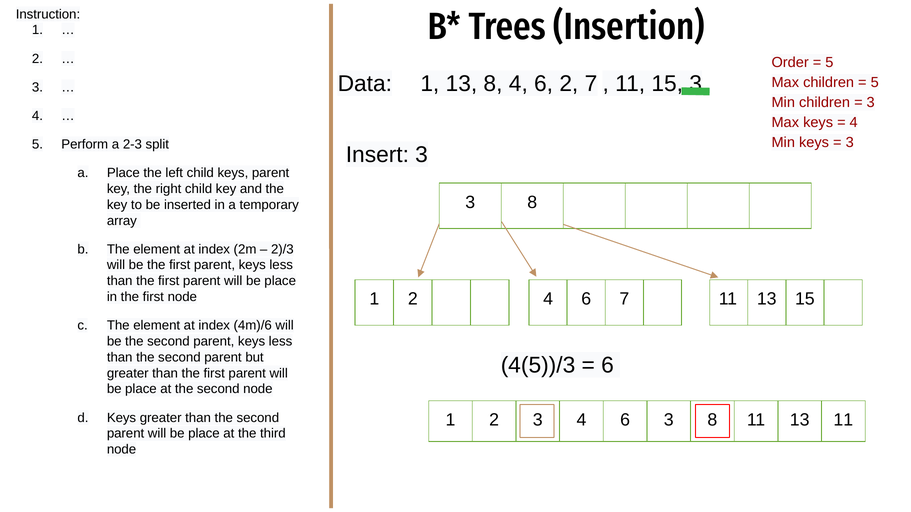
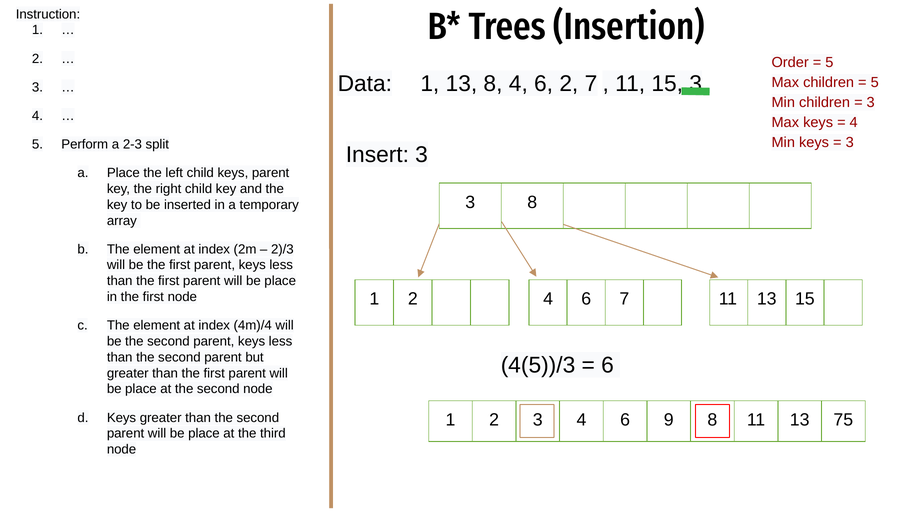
4m)/6: 4m)/6 -> 4m)/4 (253, 326)
6 3: 3 -> 9 (669, 420)
13 11: 11 -> 75 (843, 420)
